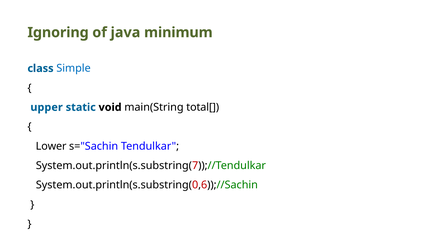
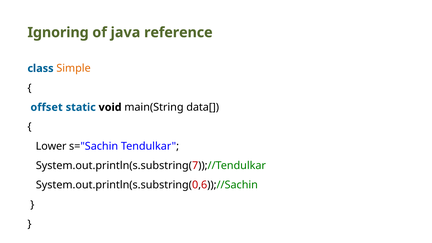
minimum: minimum -> reference (178, 32)
Simple colour: blue -> orange (74, 68)
upper: upper -> offset (47, 107)
total[: total[ -> data[ (203, 107)
